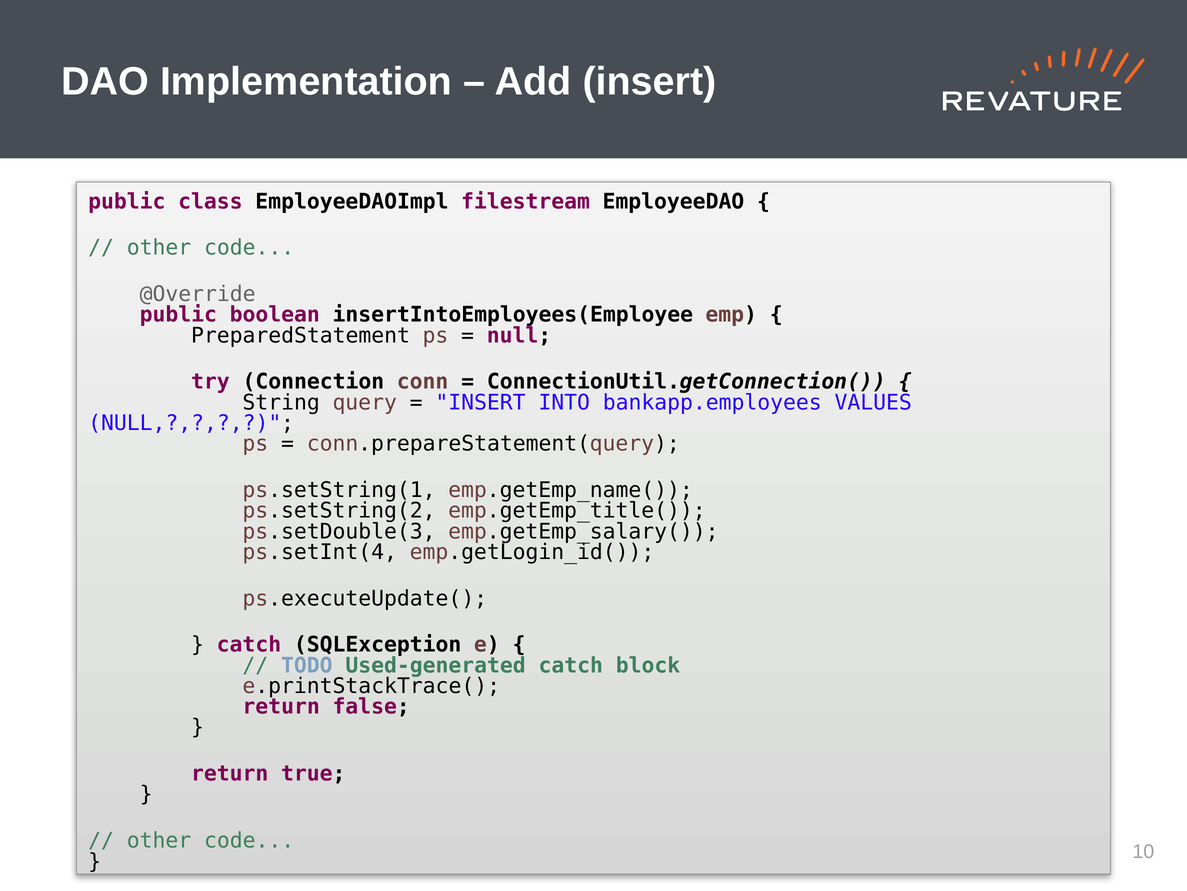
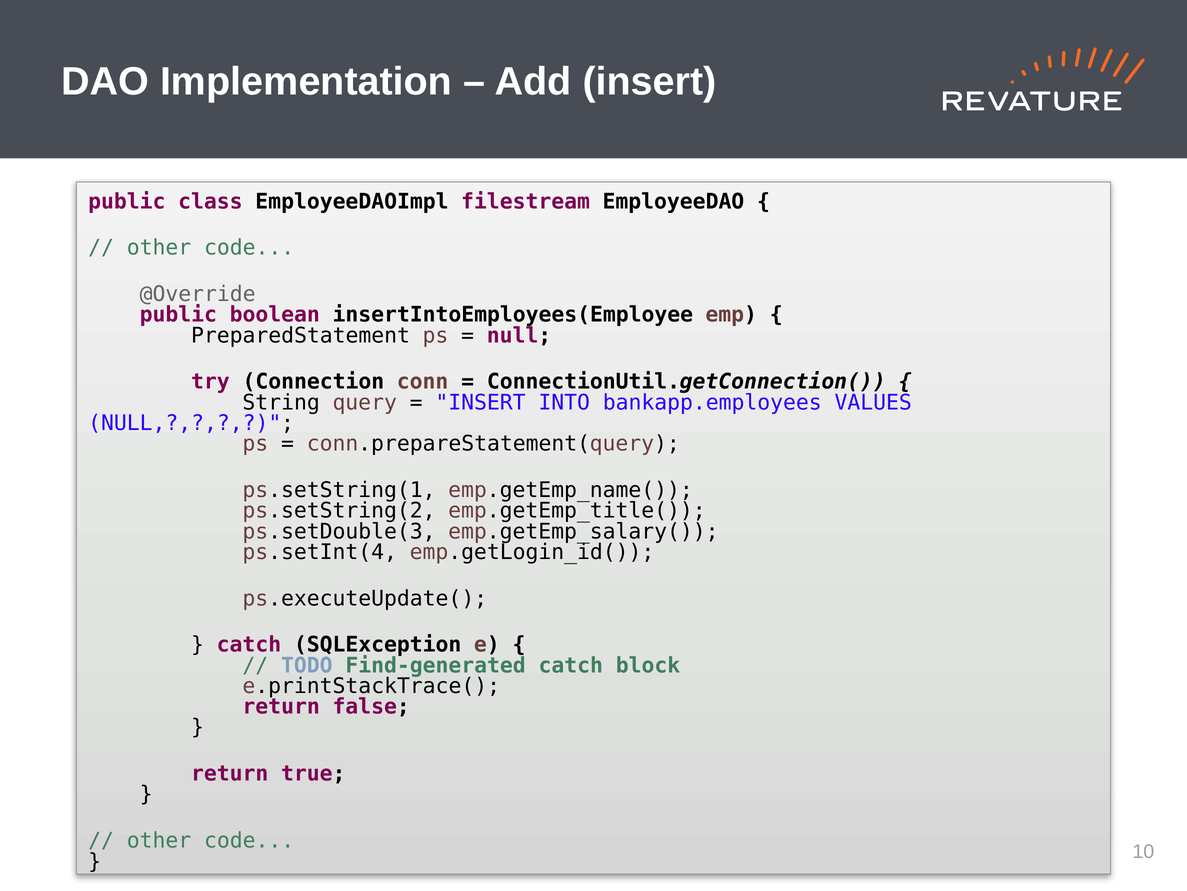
Used-generated: Used-generated -> Find-generated (436, 665)
